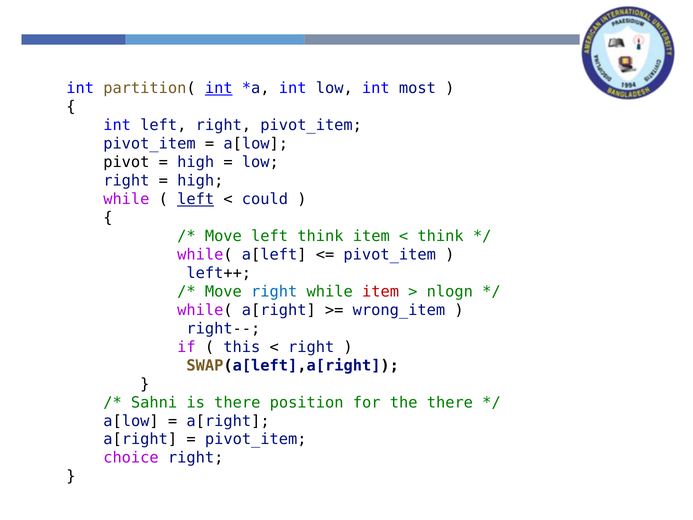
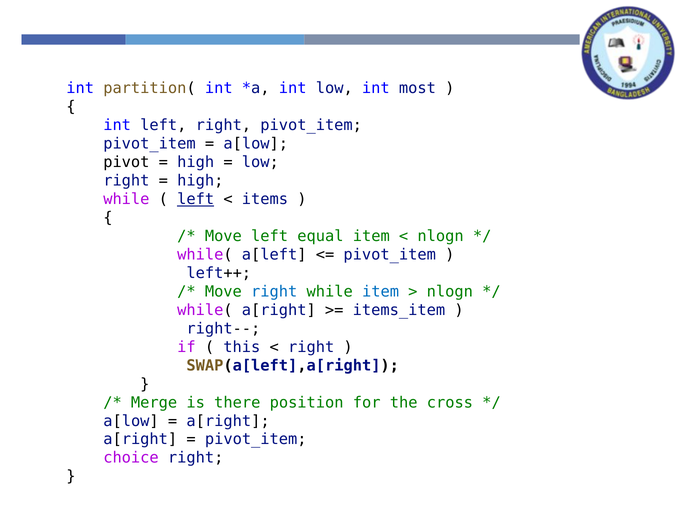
int underline: present -> none (219, 88)
could: could -> items (265, 199)
left think: think -> equal (320, 236)
think: think -> nlogn (441, 236)
item colour: red -> blue (381, 291)
wrong_item: wrong_item -> items_item (399, 310)
Sahni: Sahni -> Merge (154, 402)
the there: there -> cross (450, 402)
